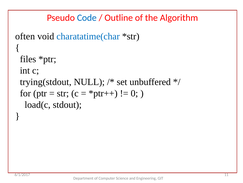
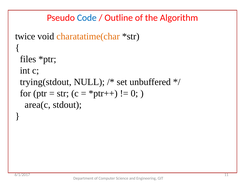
often: often -> twice (25, 36)
charatatime(char colour: blue -> orange (88, 36)
load(c: load(c -> area(c (38, 104)
